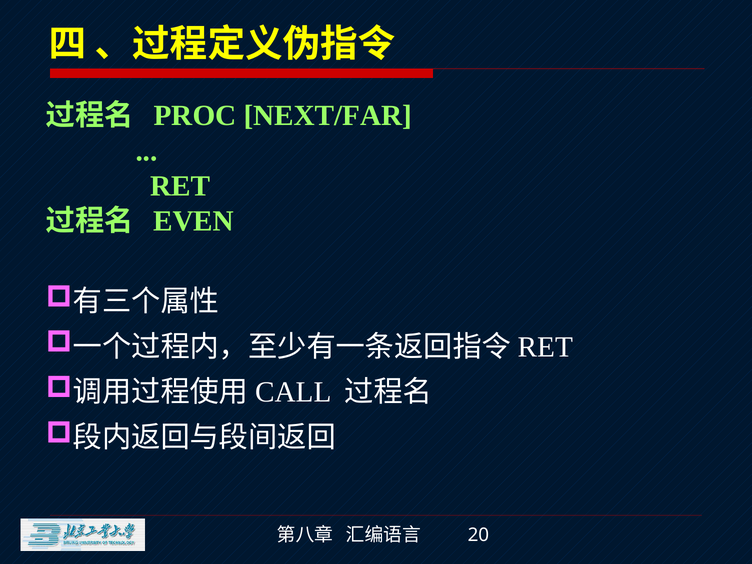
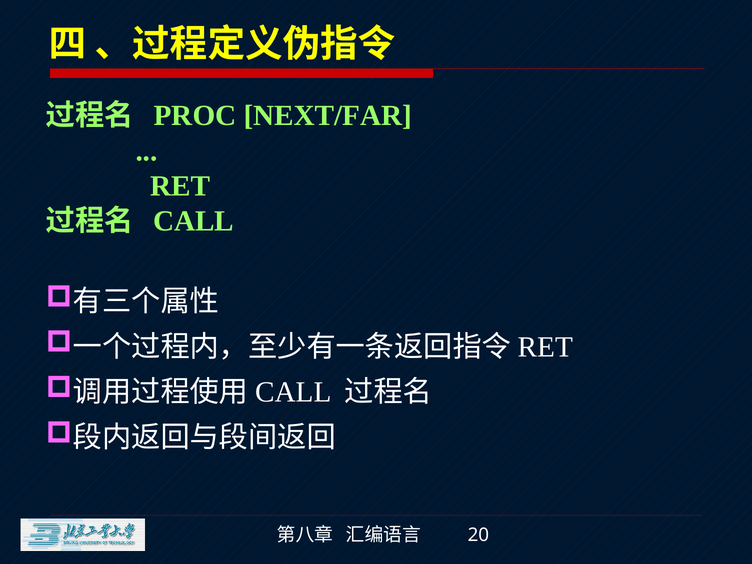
EVEN: EVEN -> CALL (194, 221)
